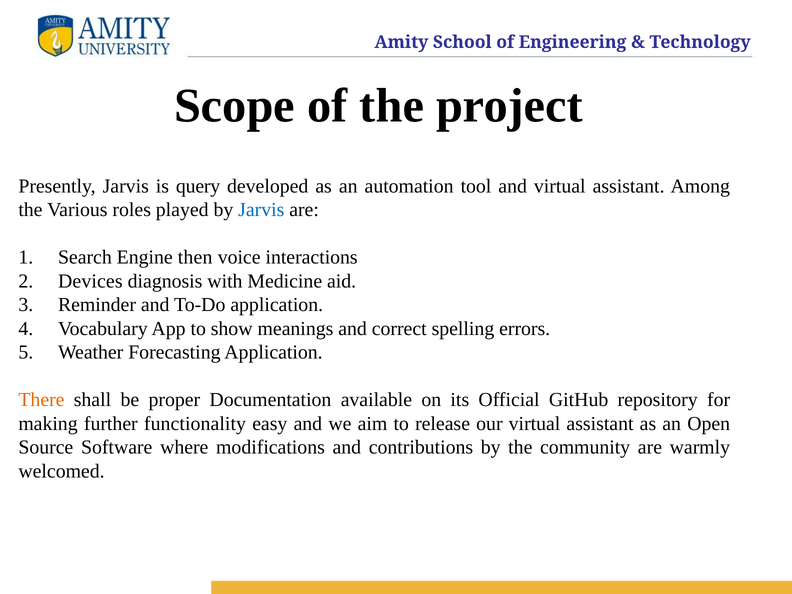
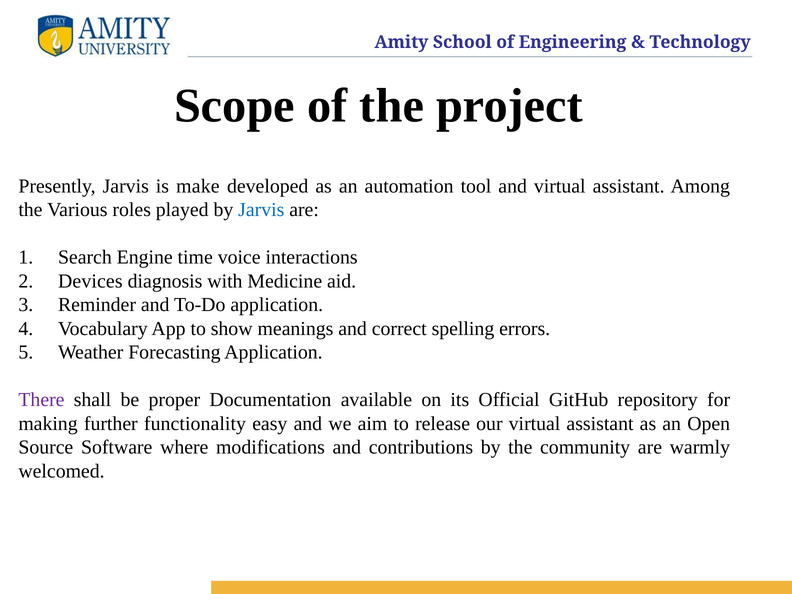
query: query -> make (198, 186)
then: then -> time (195, 257)
There colour: orange -> purple (41, 400)
